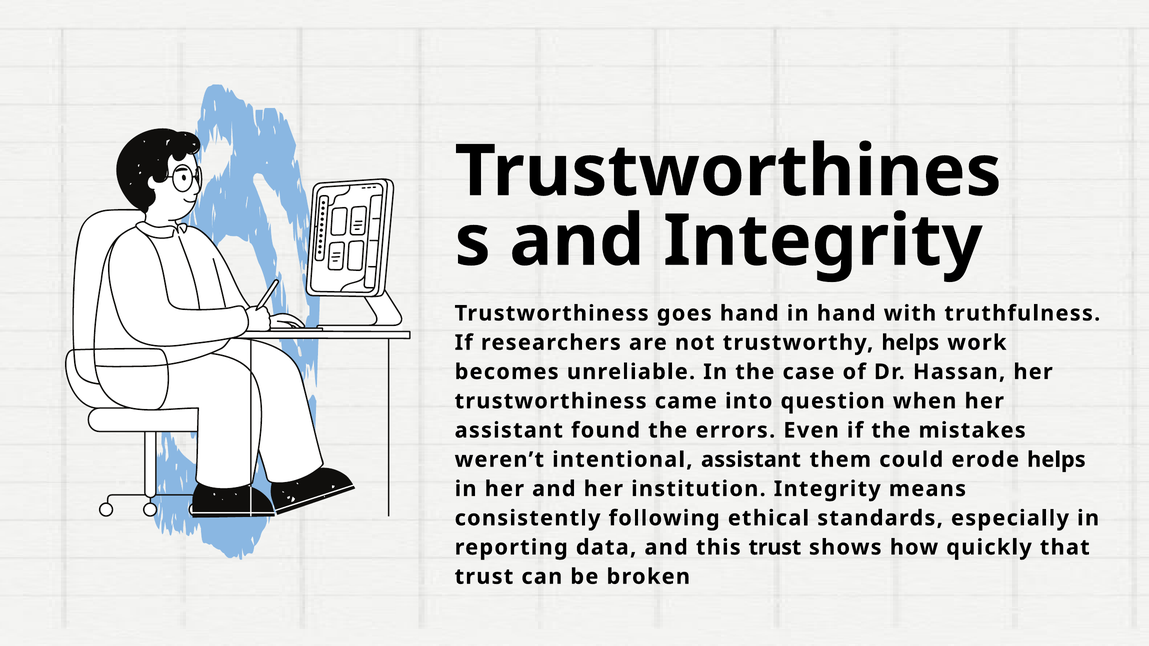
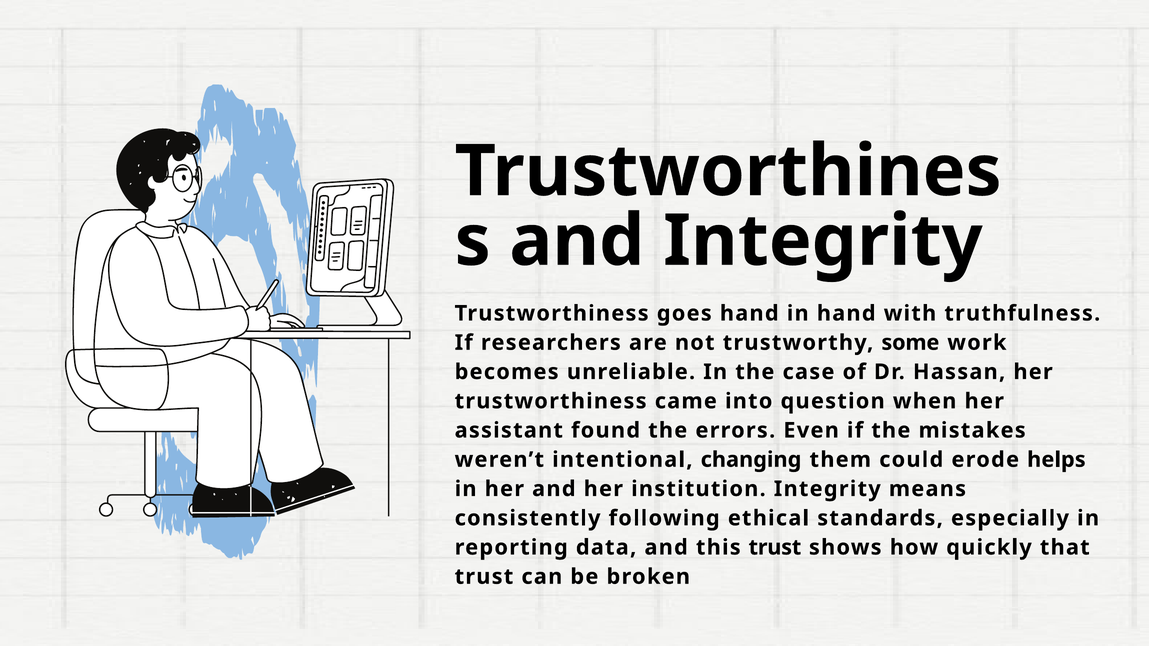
trustworthy helps: helps -> some (910, 343)
intentional assistant: assistant -> changing (751, 460)
